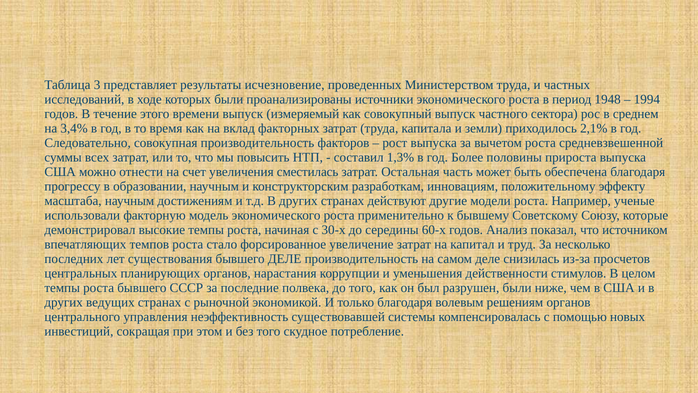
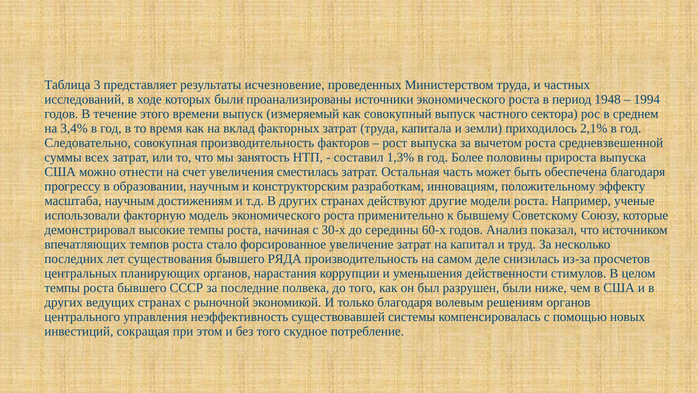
повысить: повысить -> занятость (263, 157)
бывшего ДЕЛЕ: ДЕЛЕ -> РЯДА (285, 259)
